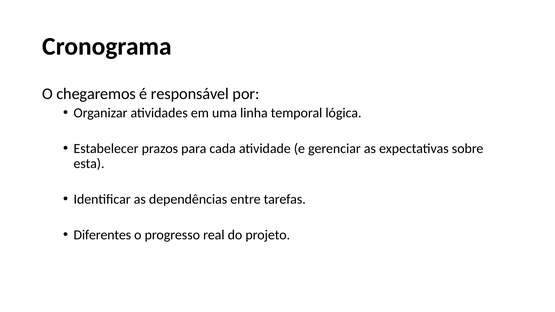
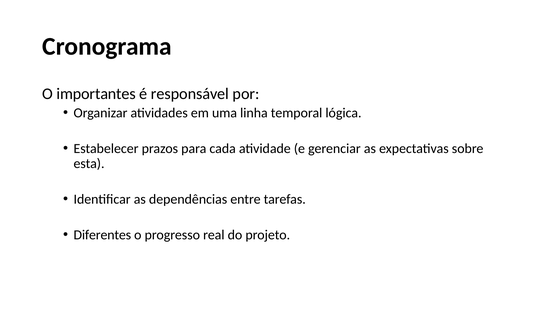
chegaremos: chegaremos -> importantes (96, 94)
